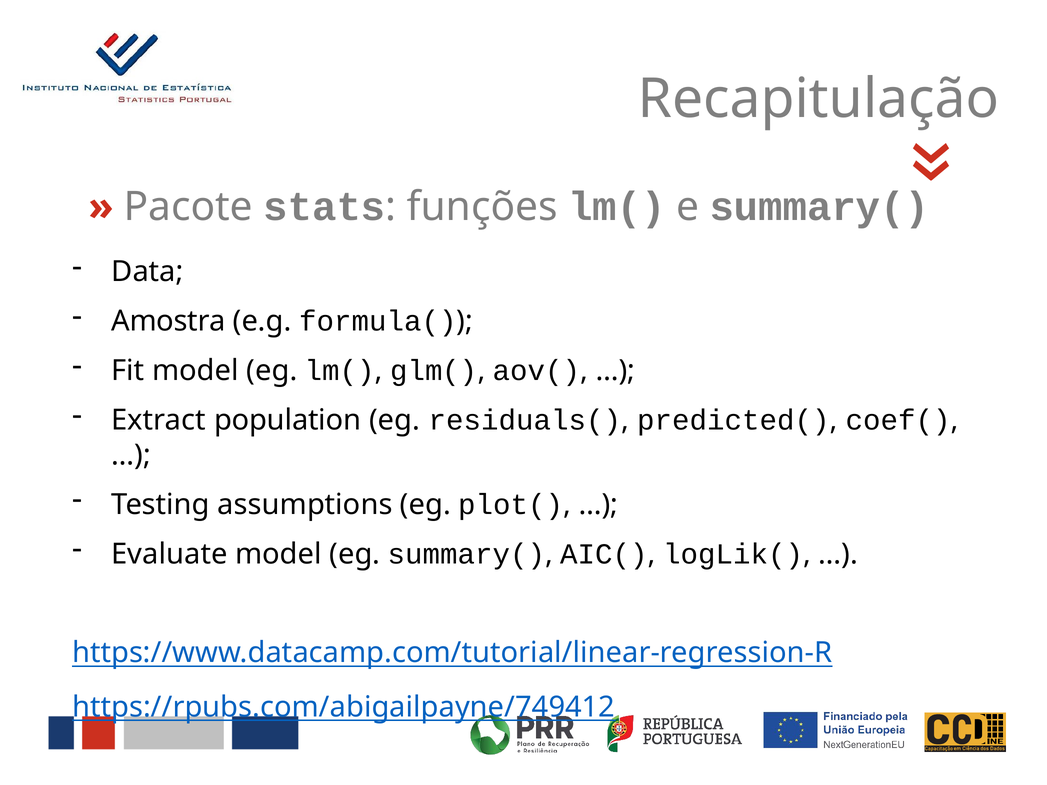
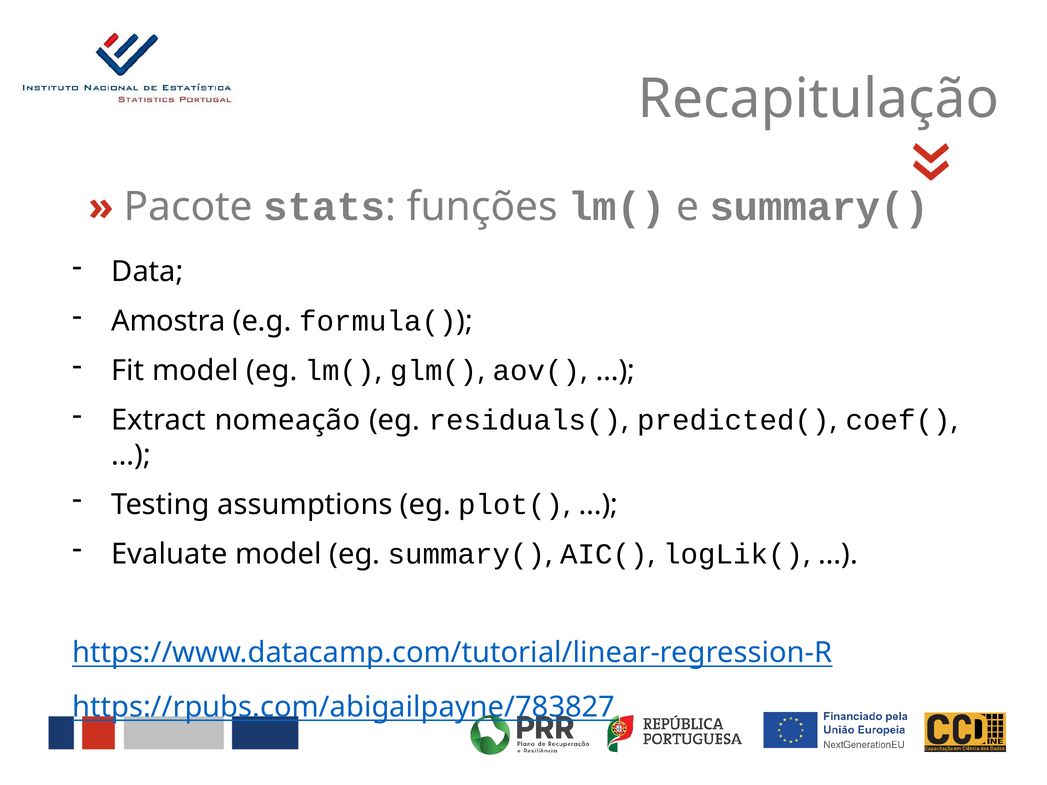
population: population -> nomeação (287, 420)
https://rpubs.com/abigailpayne/749412: https://rpubs.com/abigailpayne/749412 -> https://rpubs.com/abigailpayne/783827 (344, 707)
